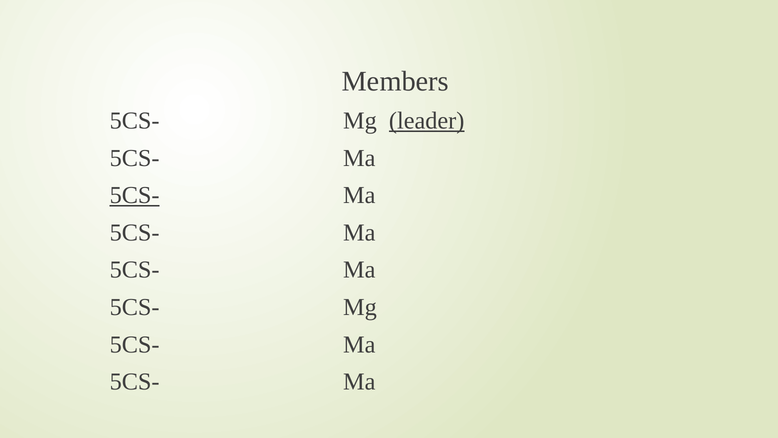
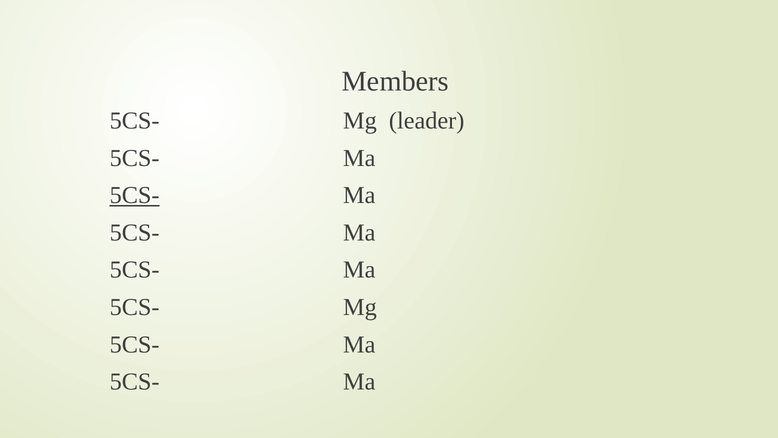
leader underline: present -> none (427, 121)
